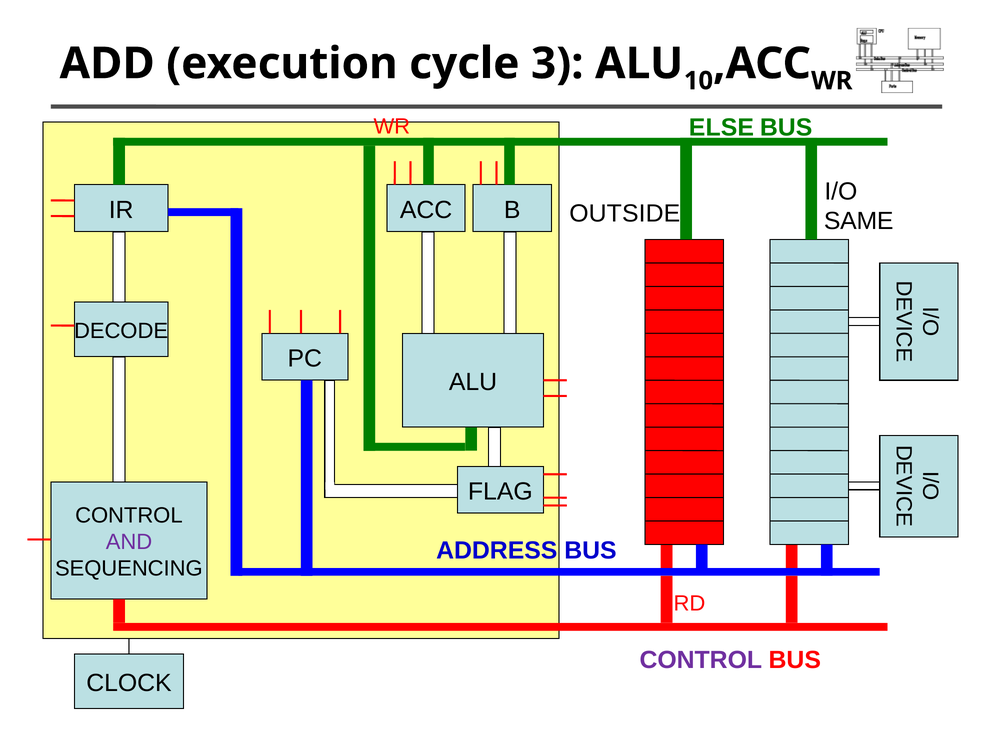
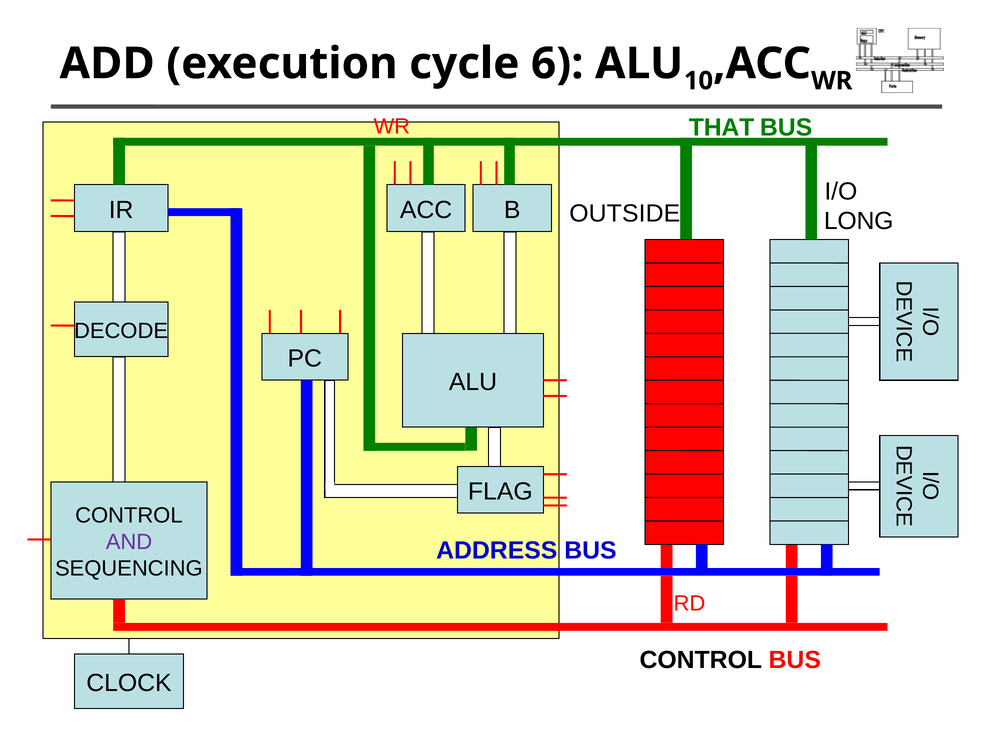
3: 3 -> 6 (557, 64)
ELSE: ELSE -> THAT (722, 127)
SAME: SAME -> LONG (859, 221)
CONTROL colour: purple -> black (701, 660)
